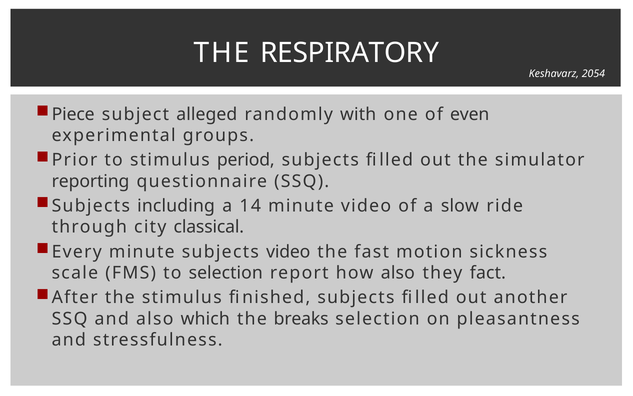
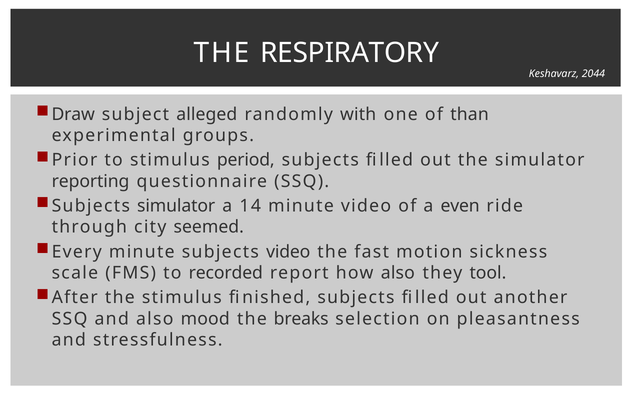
2054: 2054 -> 2044 (593, 74)
Piece: Piece -> Draw (73, 114)
even: even -> than (470, 114)
Subjects including: including -> simulator (176, 206)
slow: slow -> even (460, 206)
classical: classical -> seemed (209, 227)
to selection: selection -> recorded (226, 273)
fact: fact -> tool (488, 273)
which: which -> mood (205, 318)
